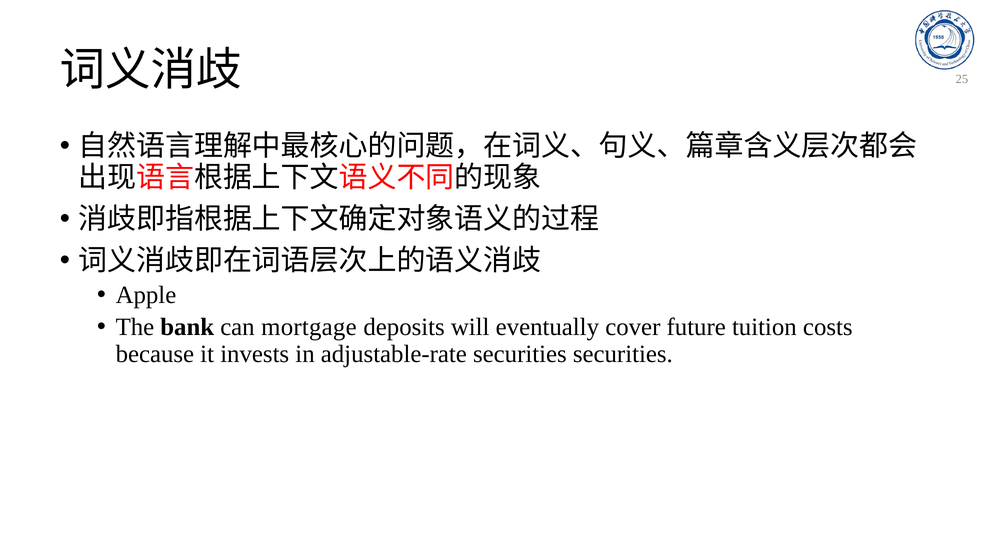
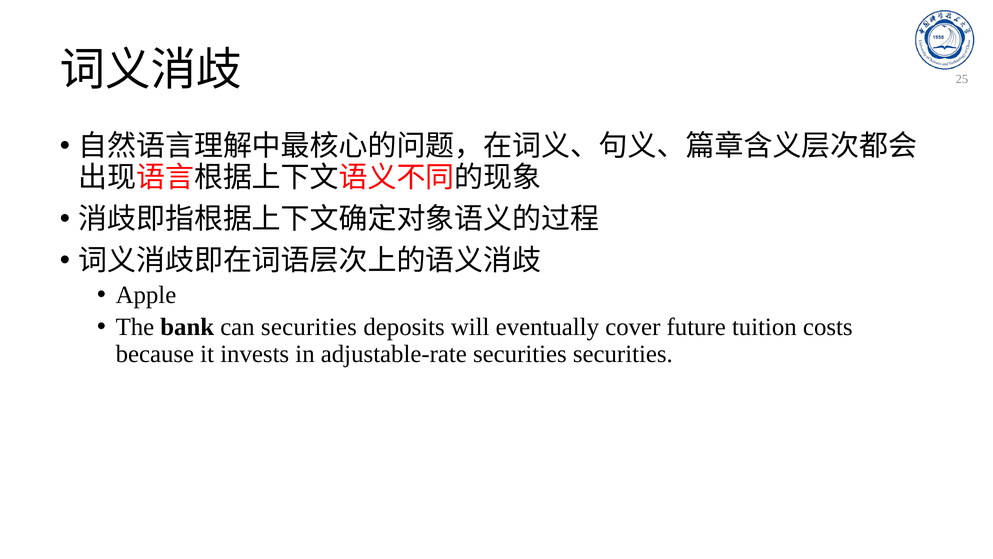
can mortgage: mortgage -> securities (309, 327)
